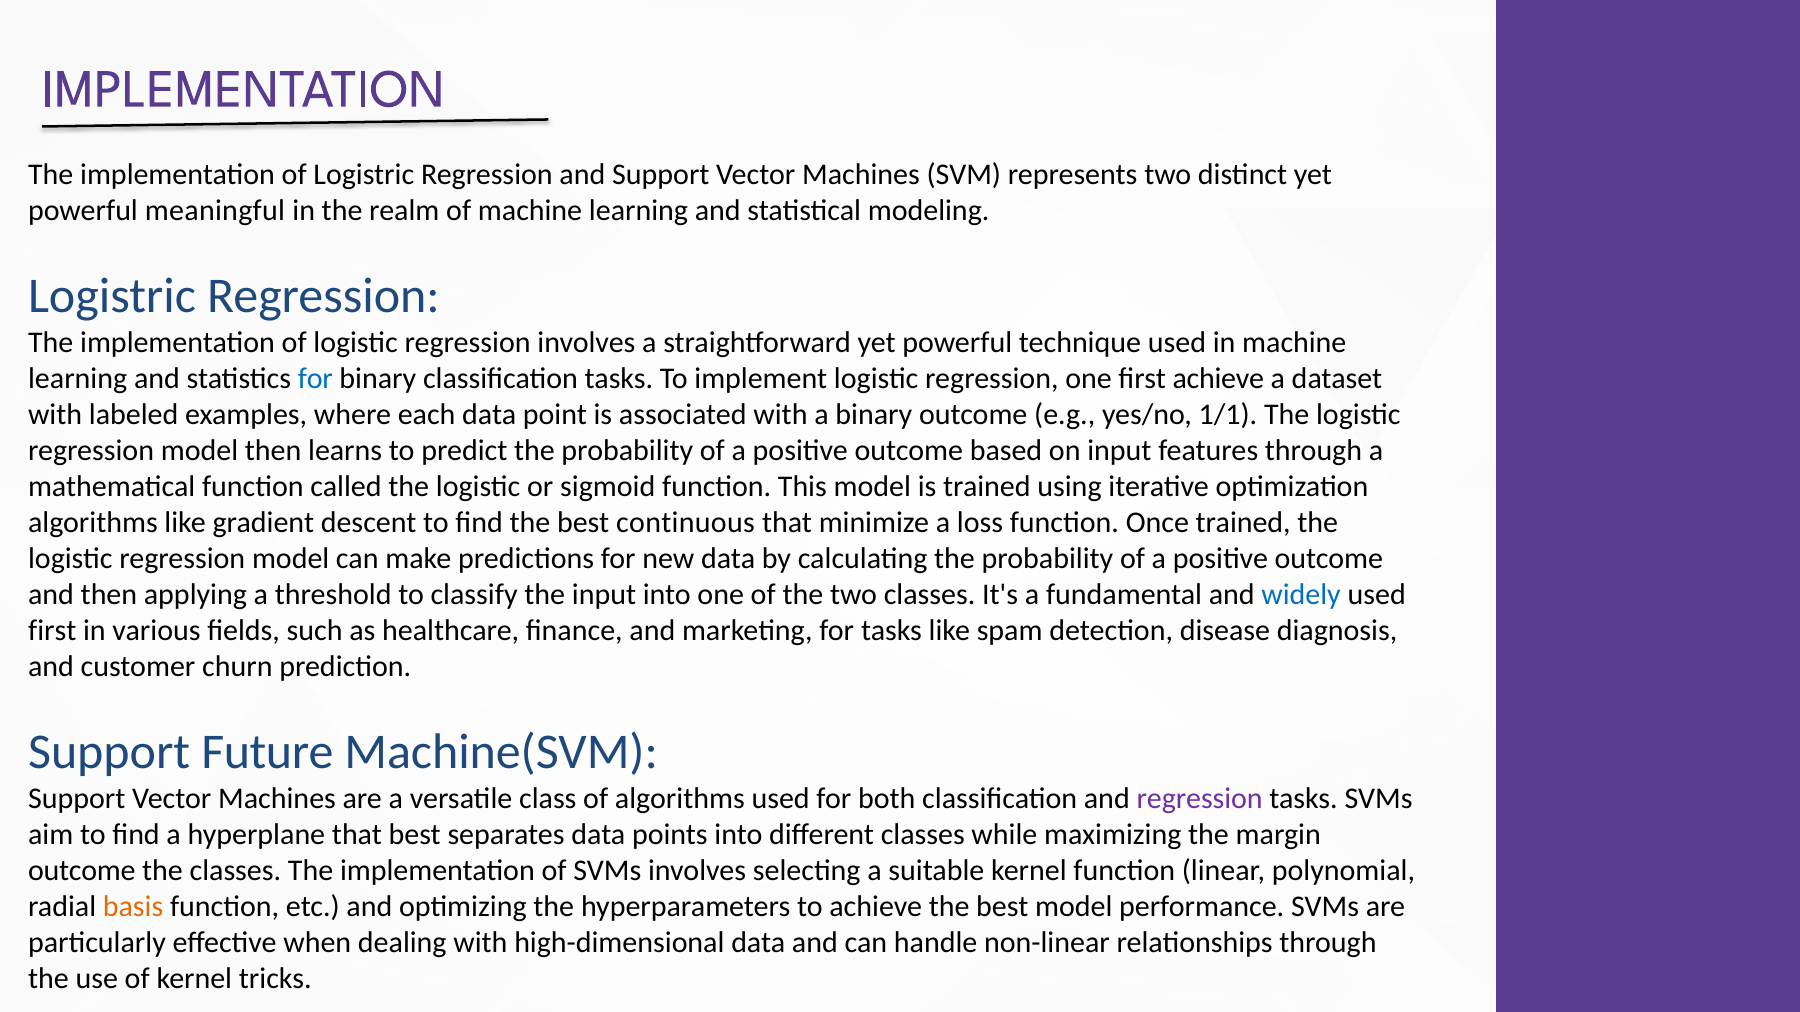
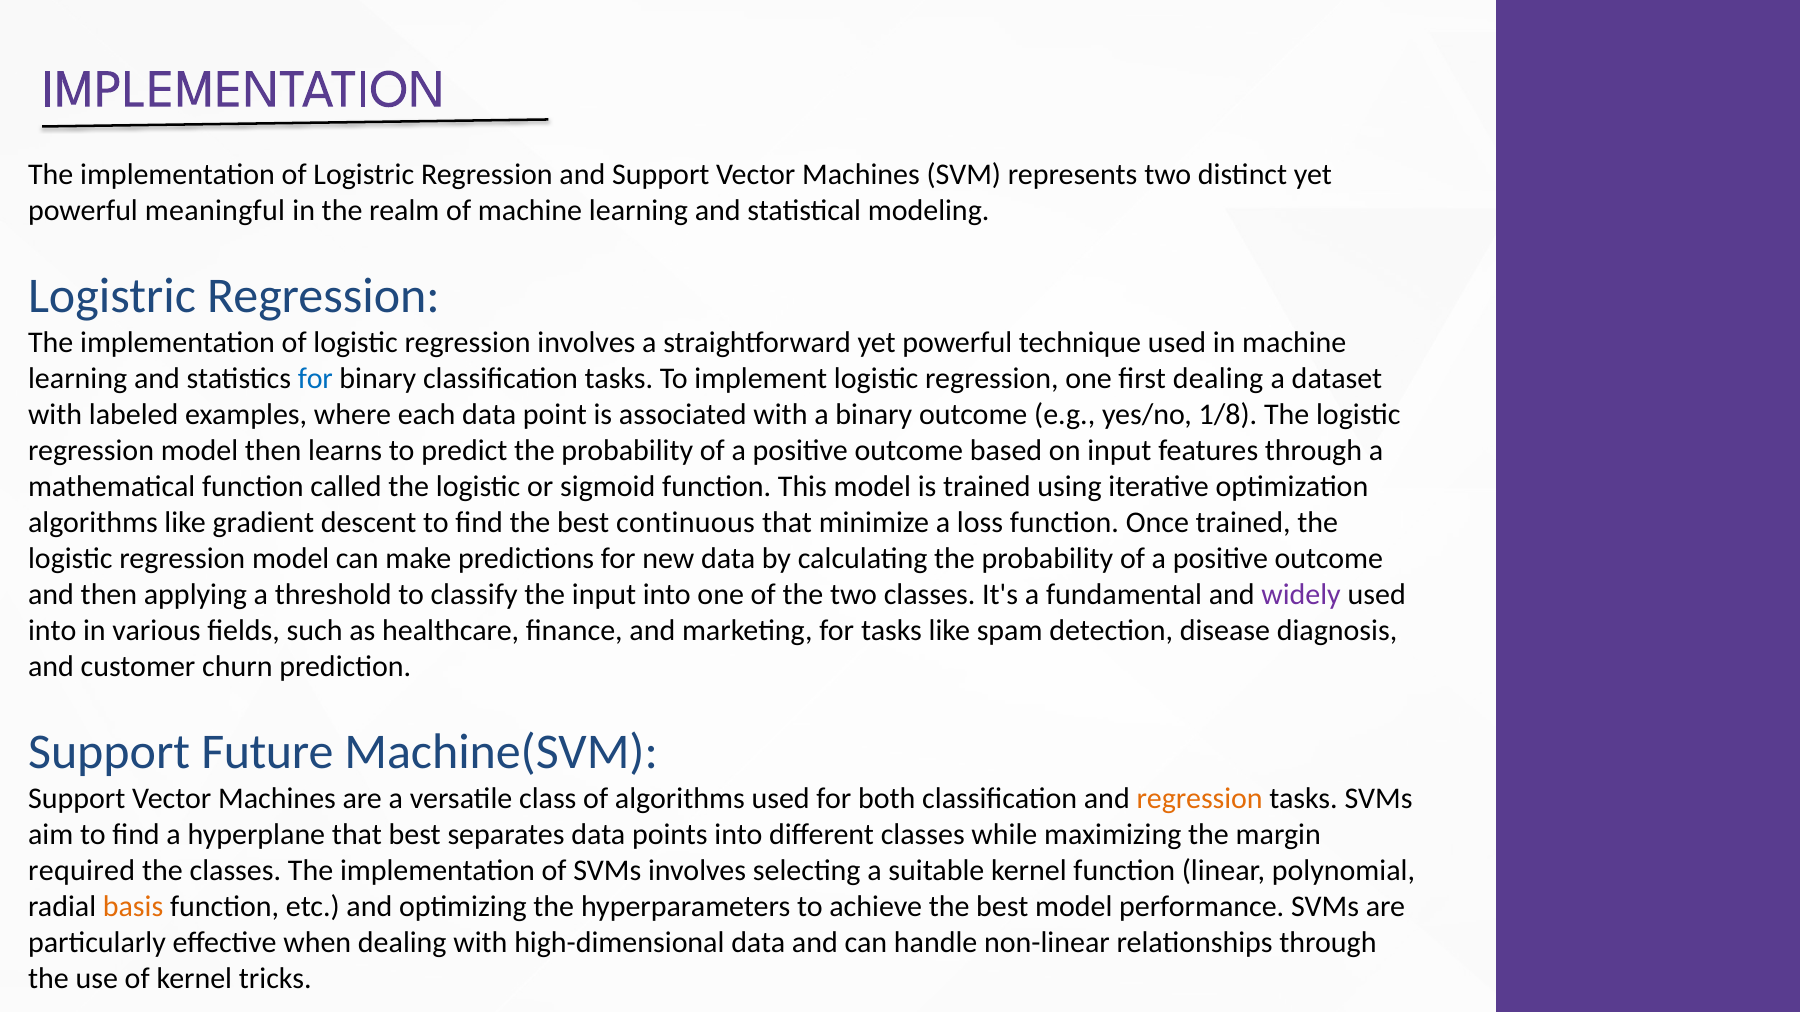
first achieve: achieve -> dealing (1218, 379)
1/1: 1/1 -> 1/8 (1228, 415)
widely colour: blue -> purple (1301, 595)
first: first -> into (52, 631)
regression colour: purple -> orange (1200, 799)
outcome: outcome -> required (82, 871)
